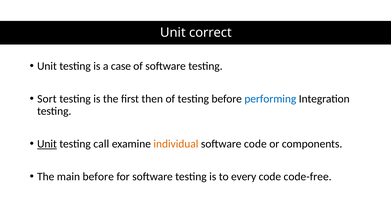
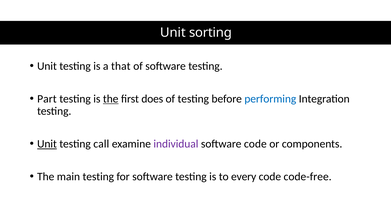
correct: correct -> sorting (210, 32)
case: case -> that (121, 66)
Sort: Sort -> Part (47, 99)
the underline: none -> present (111, 99)
then: then -> does (152, 99)
individual colour: orange -> purple (176, 144)
main before: before -> testing (98, 177)
